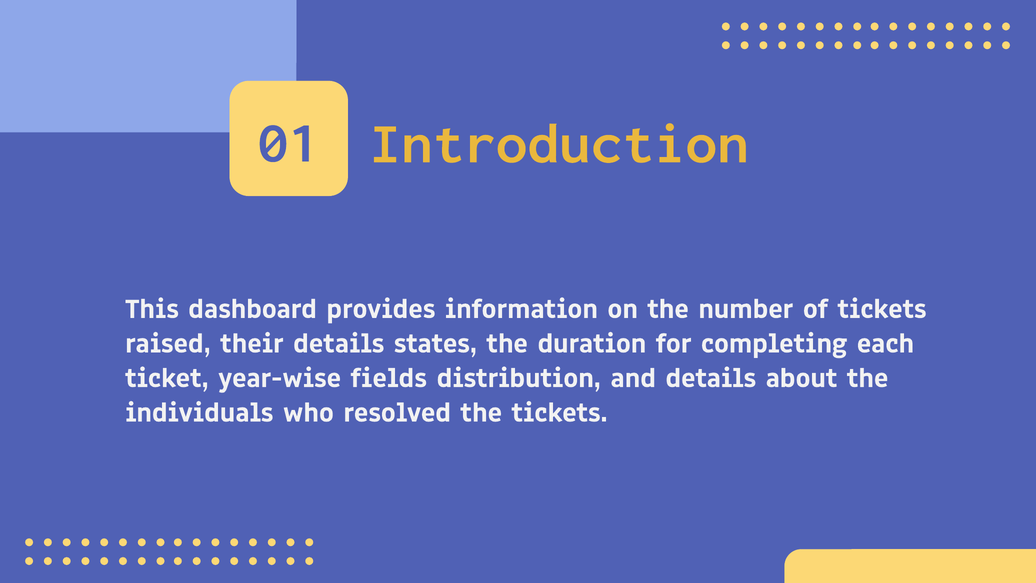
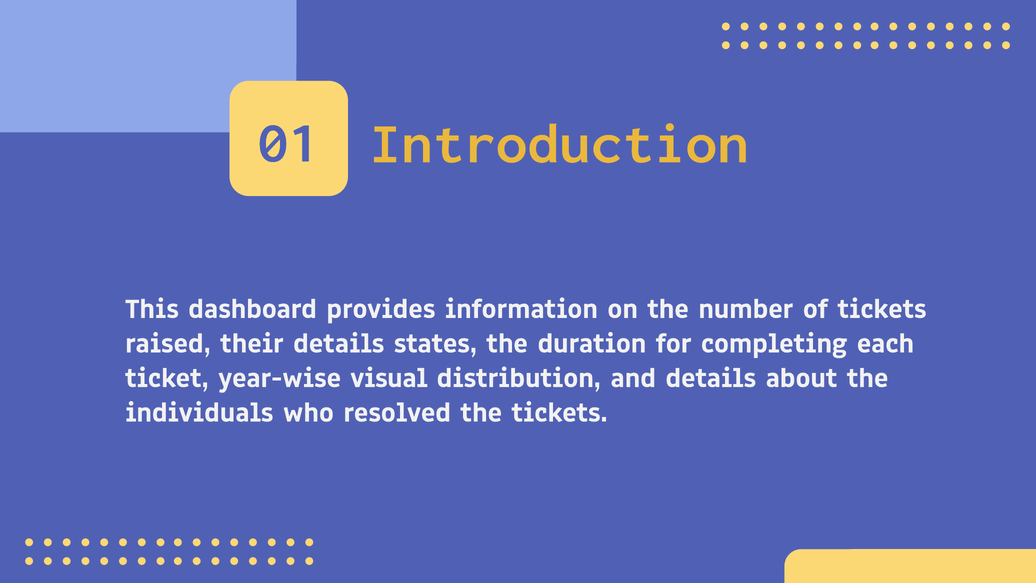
fields: fields -> visual (389, 377)
